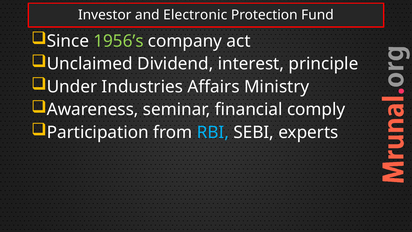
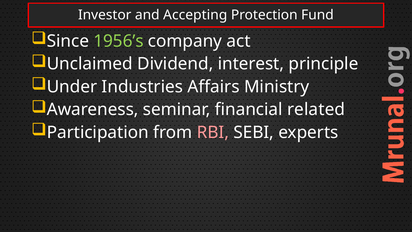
Electronic: Electronic -> Accepting (195, 15)
comply: comply -> related (316, 109)
RBI colour: light blue -> pink (213, 132)
